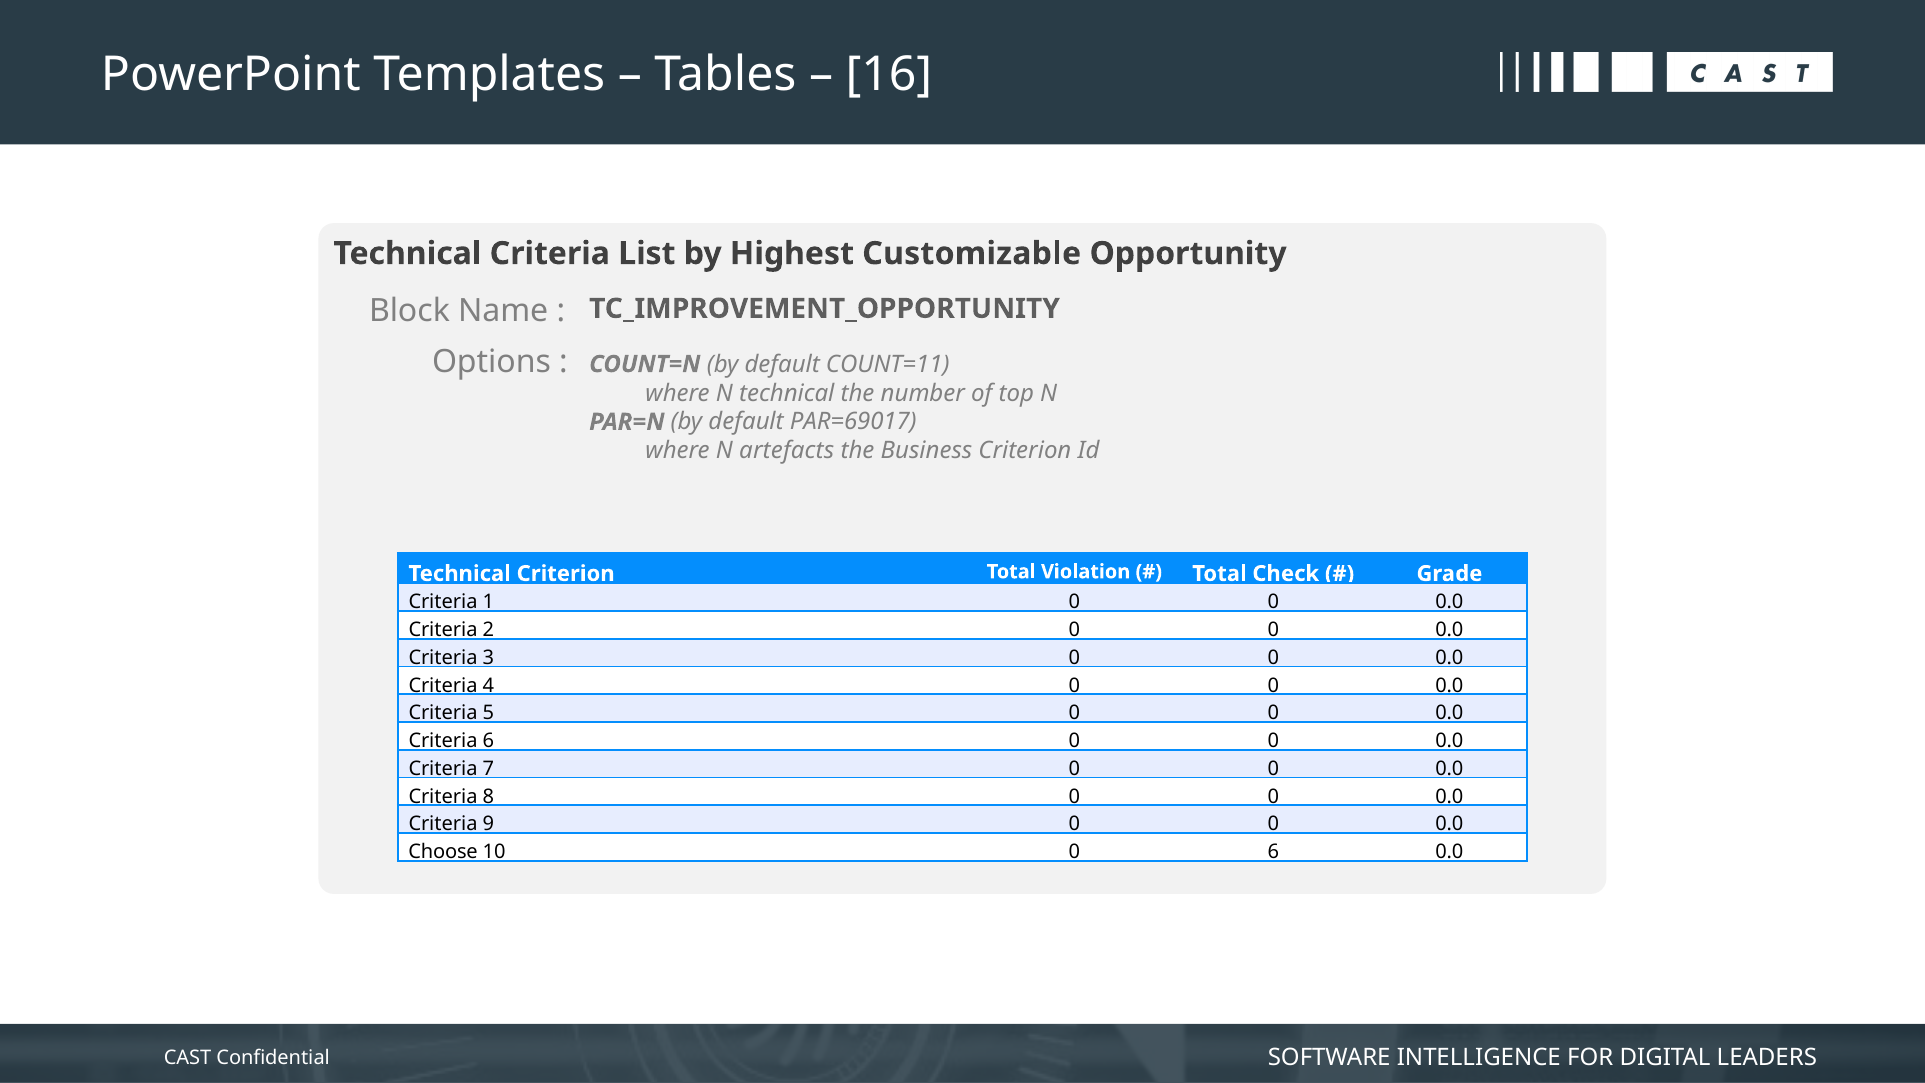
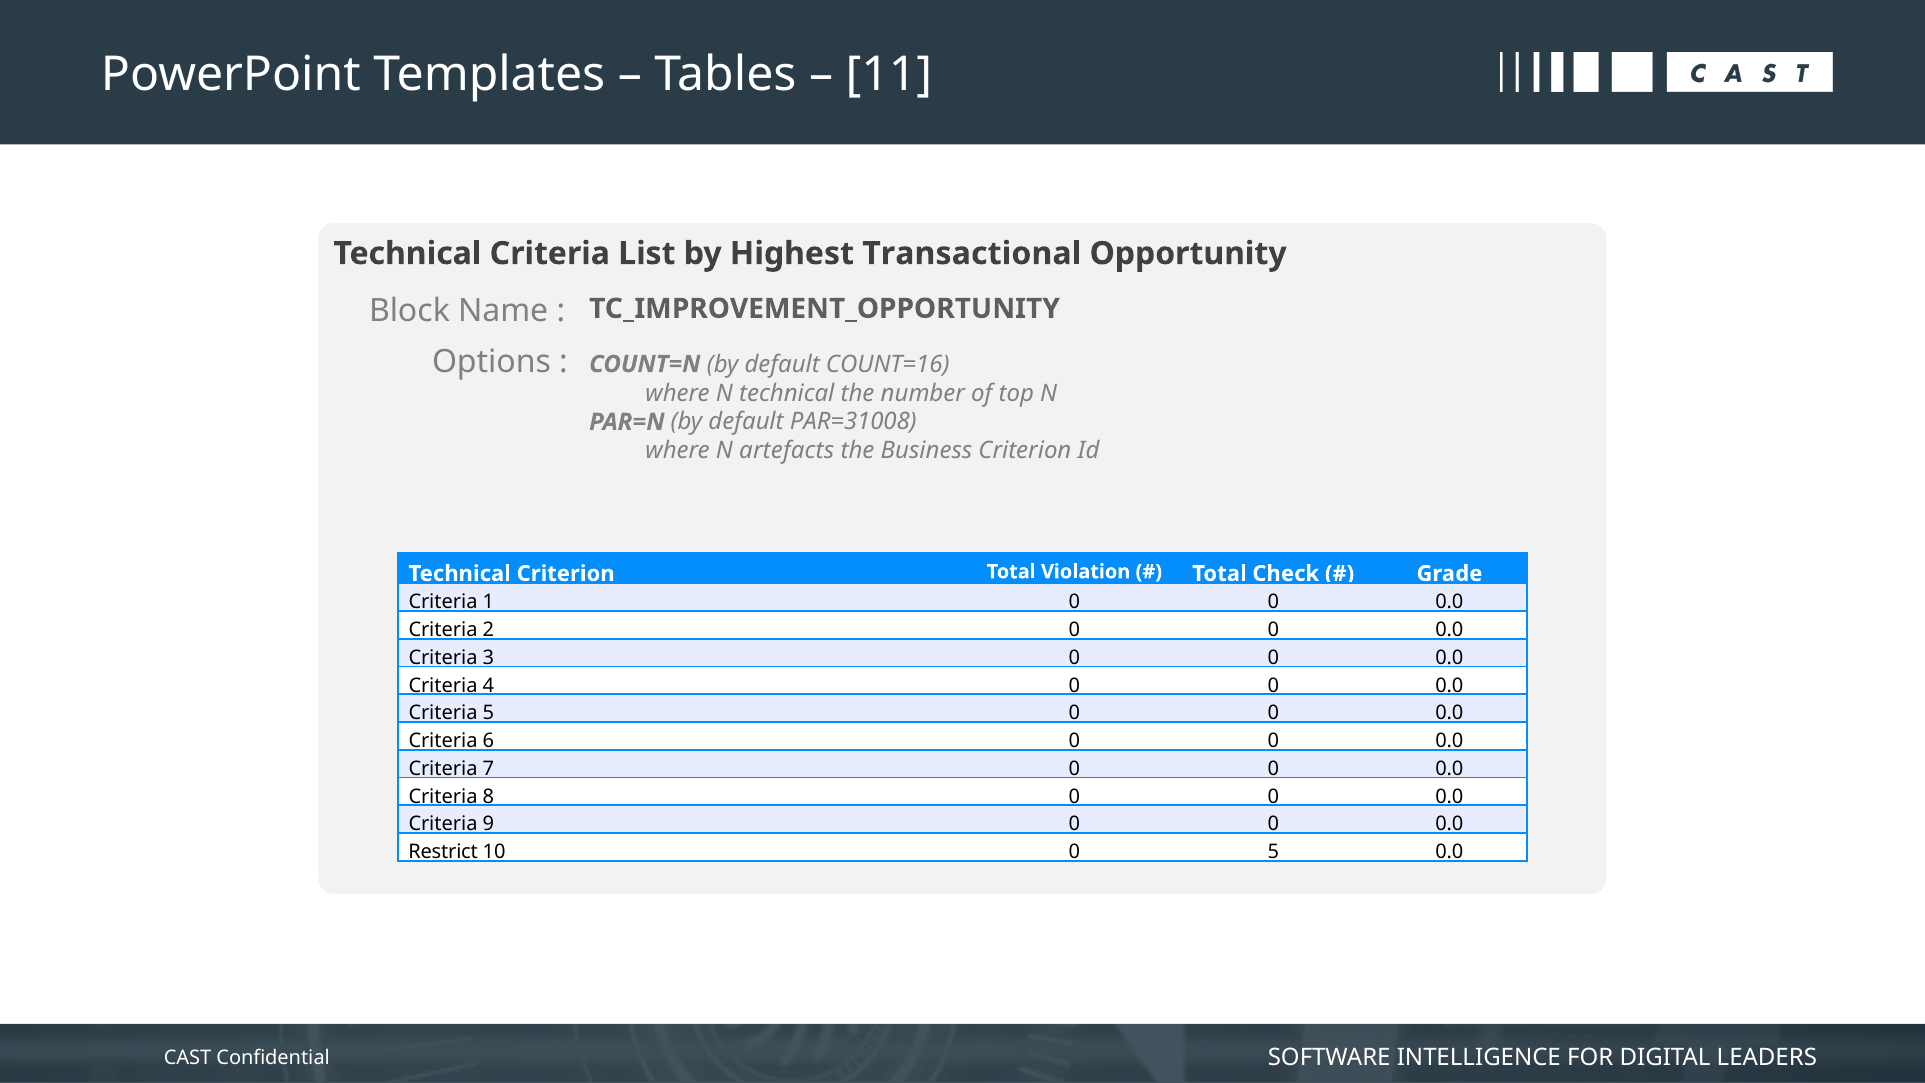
16: 16 -> 11 (889, 75)
Customizable: Customizable -> Transactional (972, 254)
COUNT=11: COUNT=11 -> COUNT=16 (888, 364)
PAR=69017: PAR=69017 -> PAR=31008 (853, 422)
Choose: Choose -> Restrict (443, 852)
0 6: 6 -> 5 (1273, 852)
